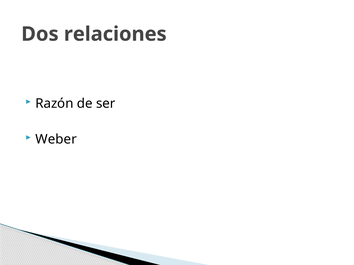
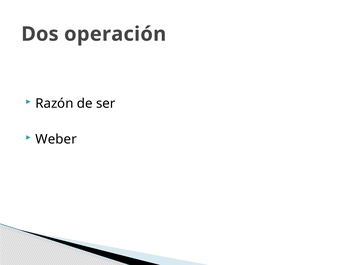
relaciones: relaciones -> operación (115, 34)
